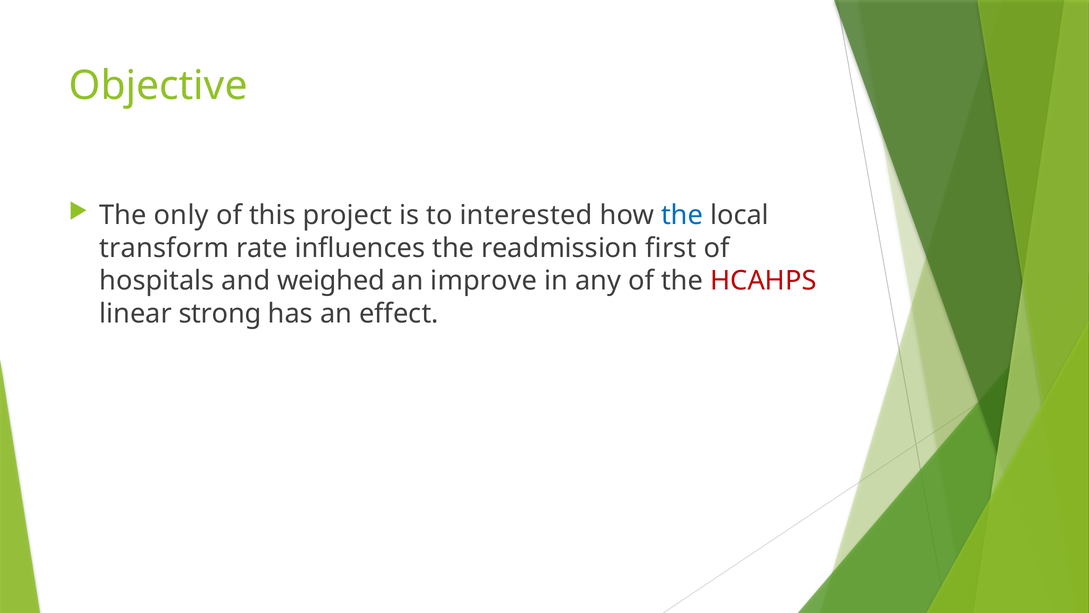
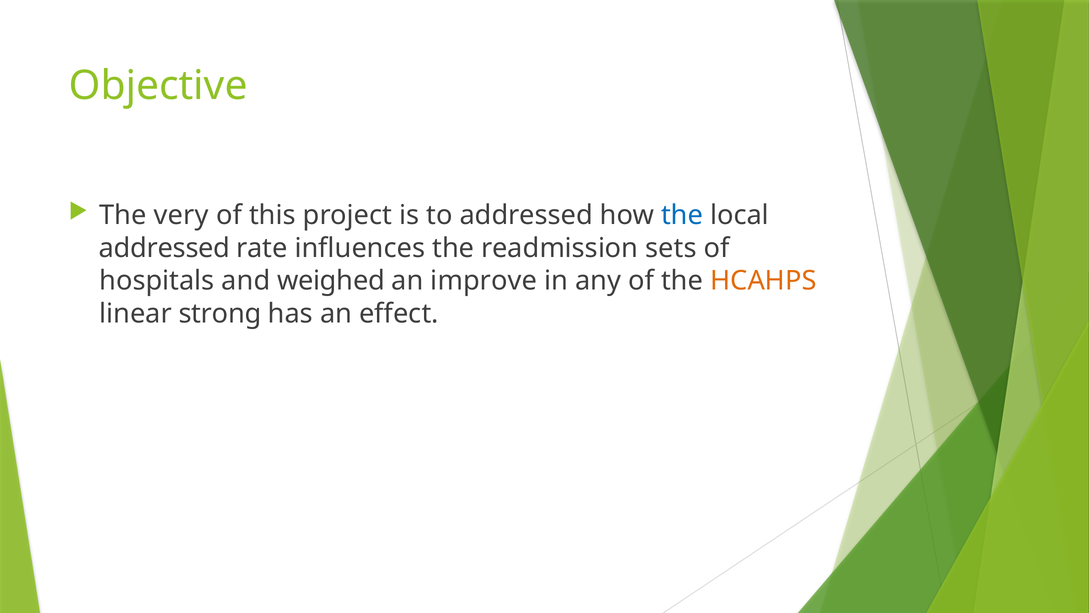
only: only -> very (181, 215)
to interested: interested -> addressed (526, 215)
transform: transform -> addressed (164, 248)
first: first -> sets (671, 248)
HCAHPS colour: red -> orange (763, 281)
